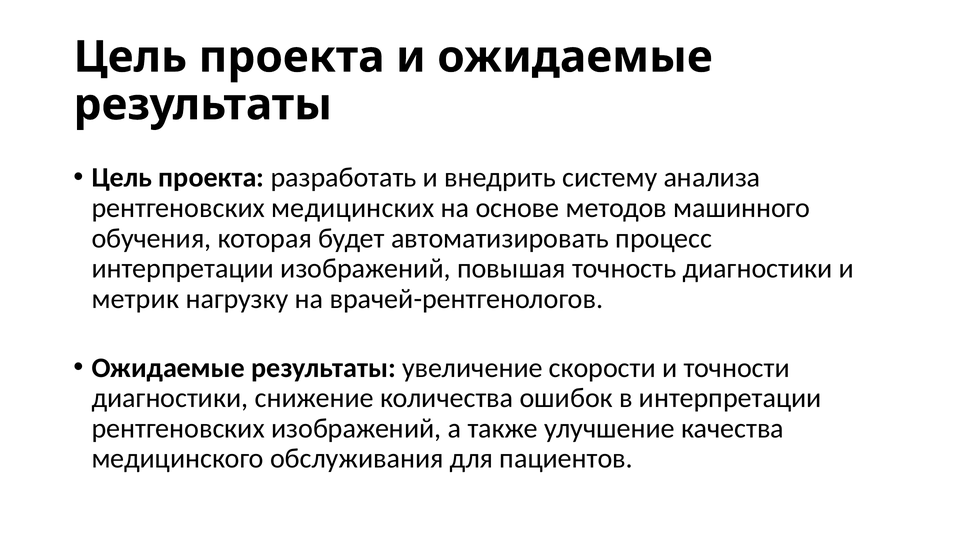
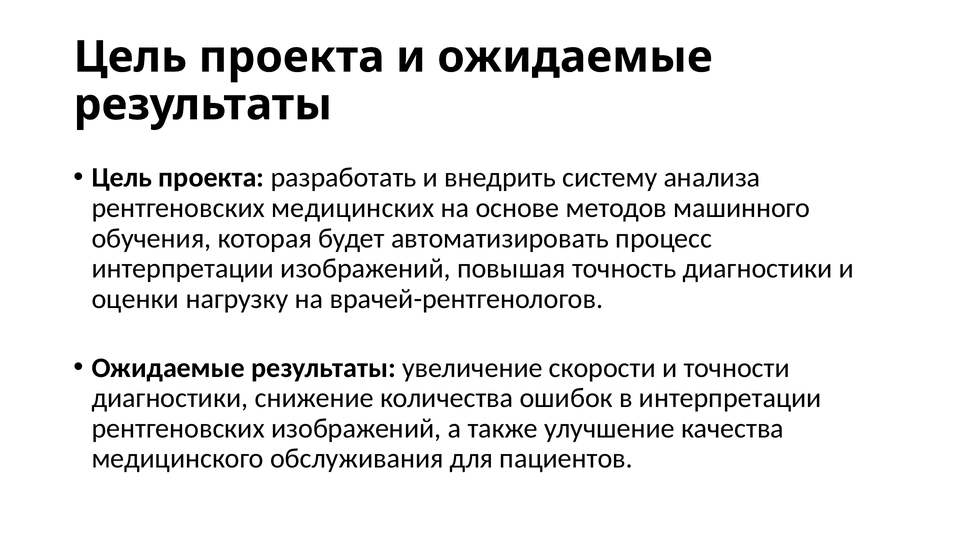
метрик: метрик -> оценки (135, 299)
